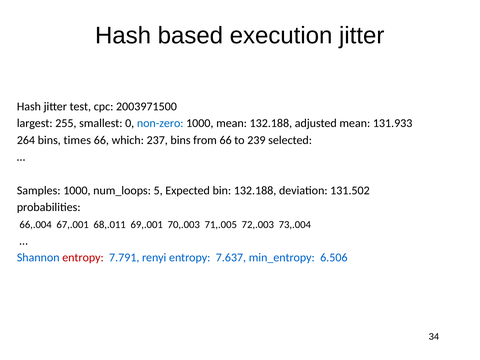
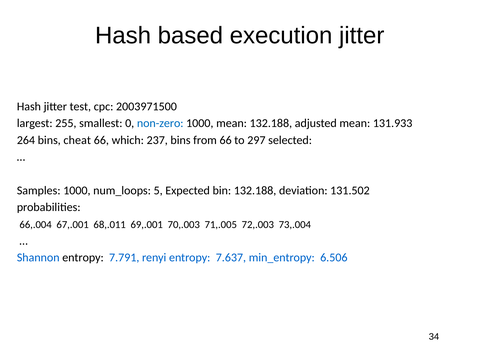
times: times -> cheat (77, 140)
239: 239 -> 297 (256, 140)
entropy colour: red -> black (83, 258)
